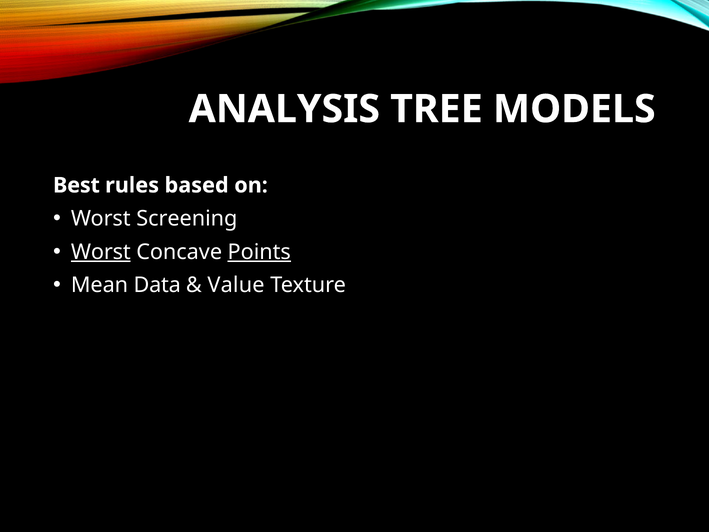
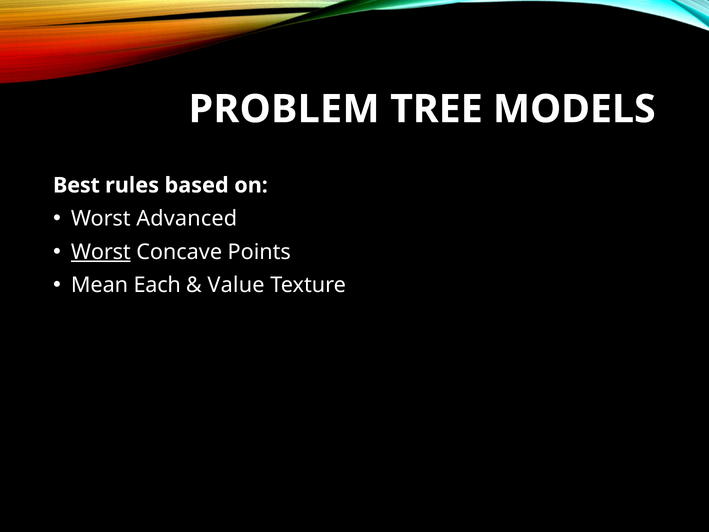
ANALYSIS: ANALYSIS -> PROBLEM (284, 109)
Screening: Screening -> Advanced (187, 219)
Points underline: present -> none (259, 252)
Data: Data -> Each (157, 285)
